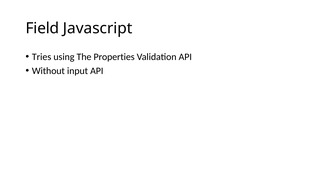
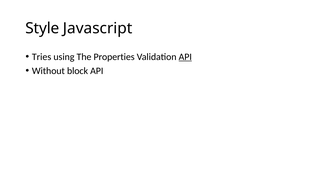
Field: Field -> Style (42, 28)
API underline: none -> present (185, 57)
input: input -> block (78, 71)
